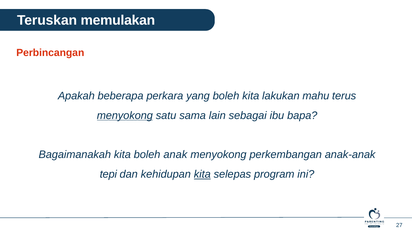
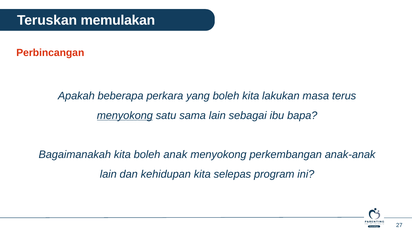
mahu: mahu -> masa (316, 96)
tepi: tepi -> lain (108, 174)
kita underline: present -> none (202, 174)
